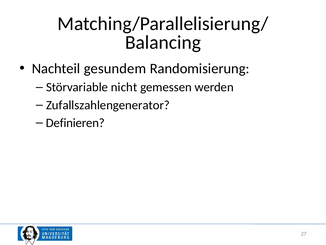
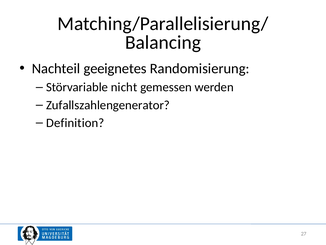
gesundem: gesundem -> geeignetes (115, 68)
Definieren: Definieren -> Definition (75, 123)
